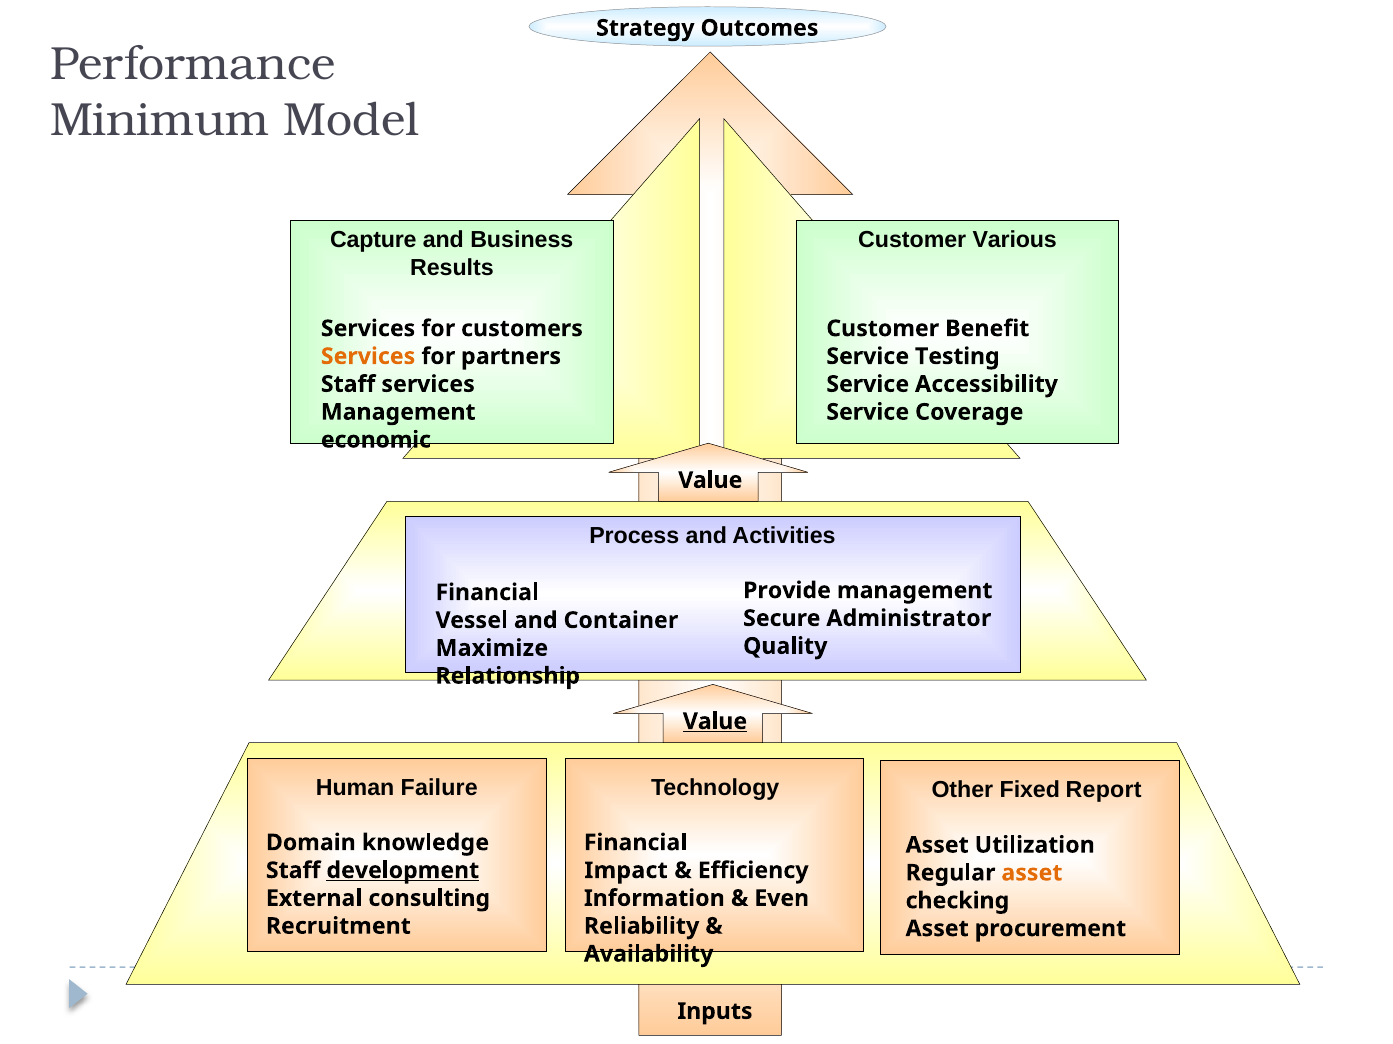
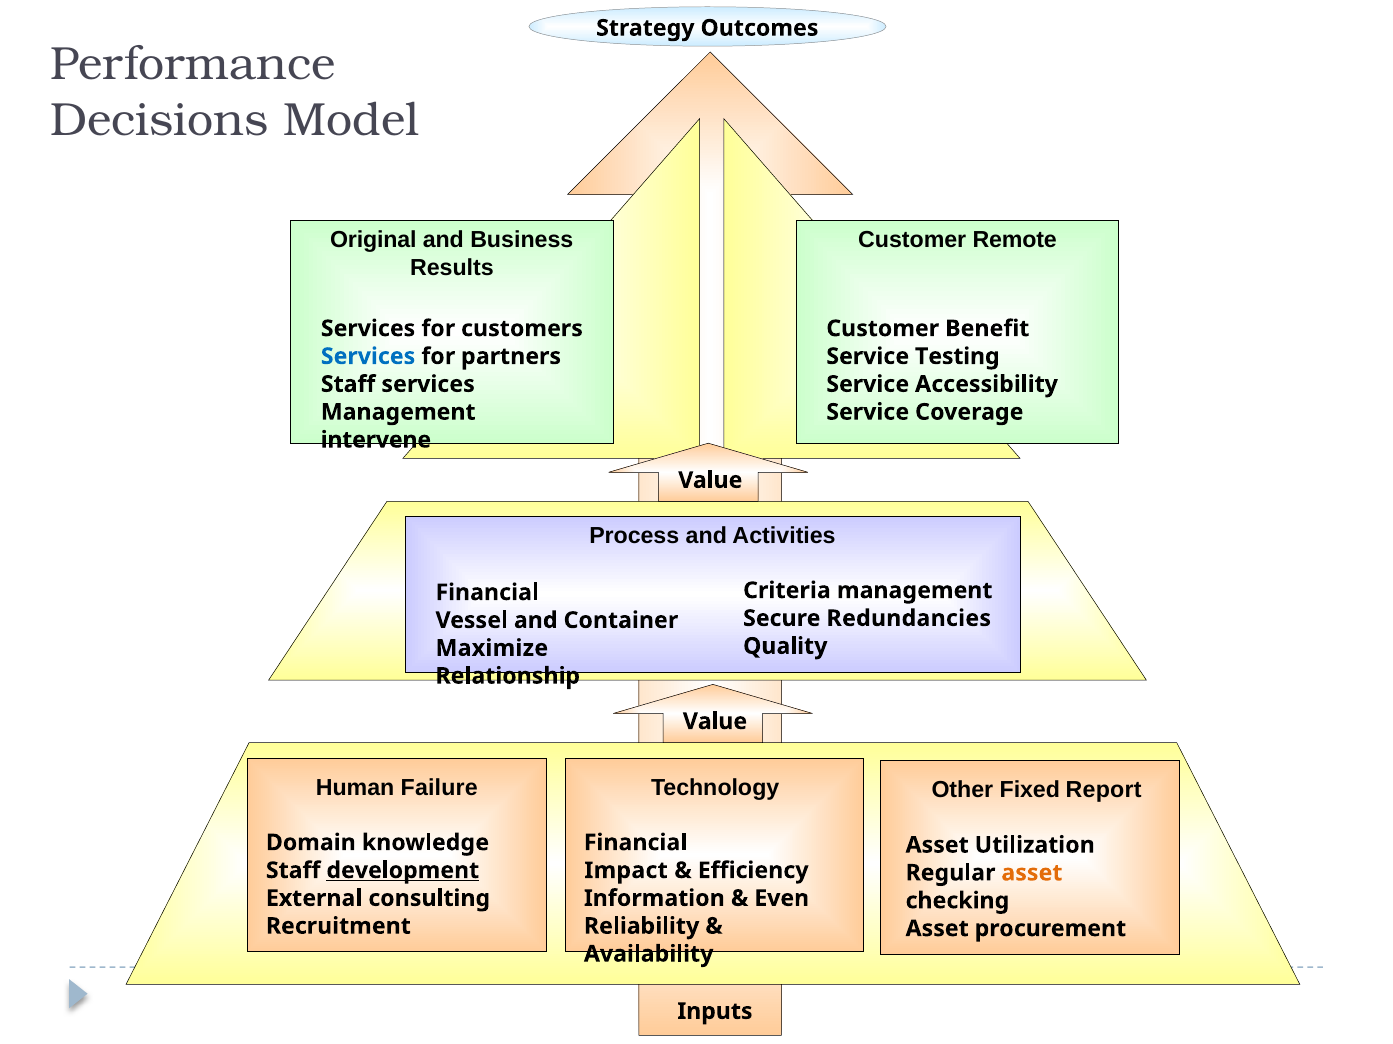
Minimum: Minimum -> Decisions (160, 120)
Capture: Capture -> Original (373, 240)
Various: Various -> Remote (1015, 240)
Services colour: orange -> blue (368, 357)
economic: economic -> intervene (376, 440)
Provide: Provide -> Criteria (787, 591)
Administrator: Administrator -> Redundancies (909, 619)
Value underline: present -> none (715, 722)
